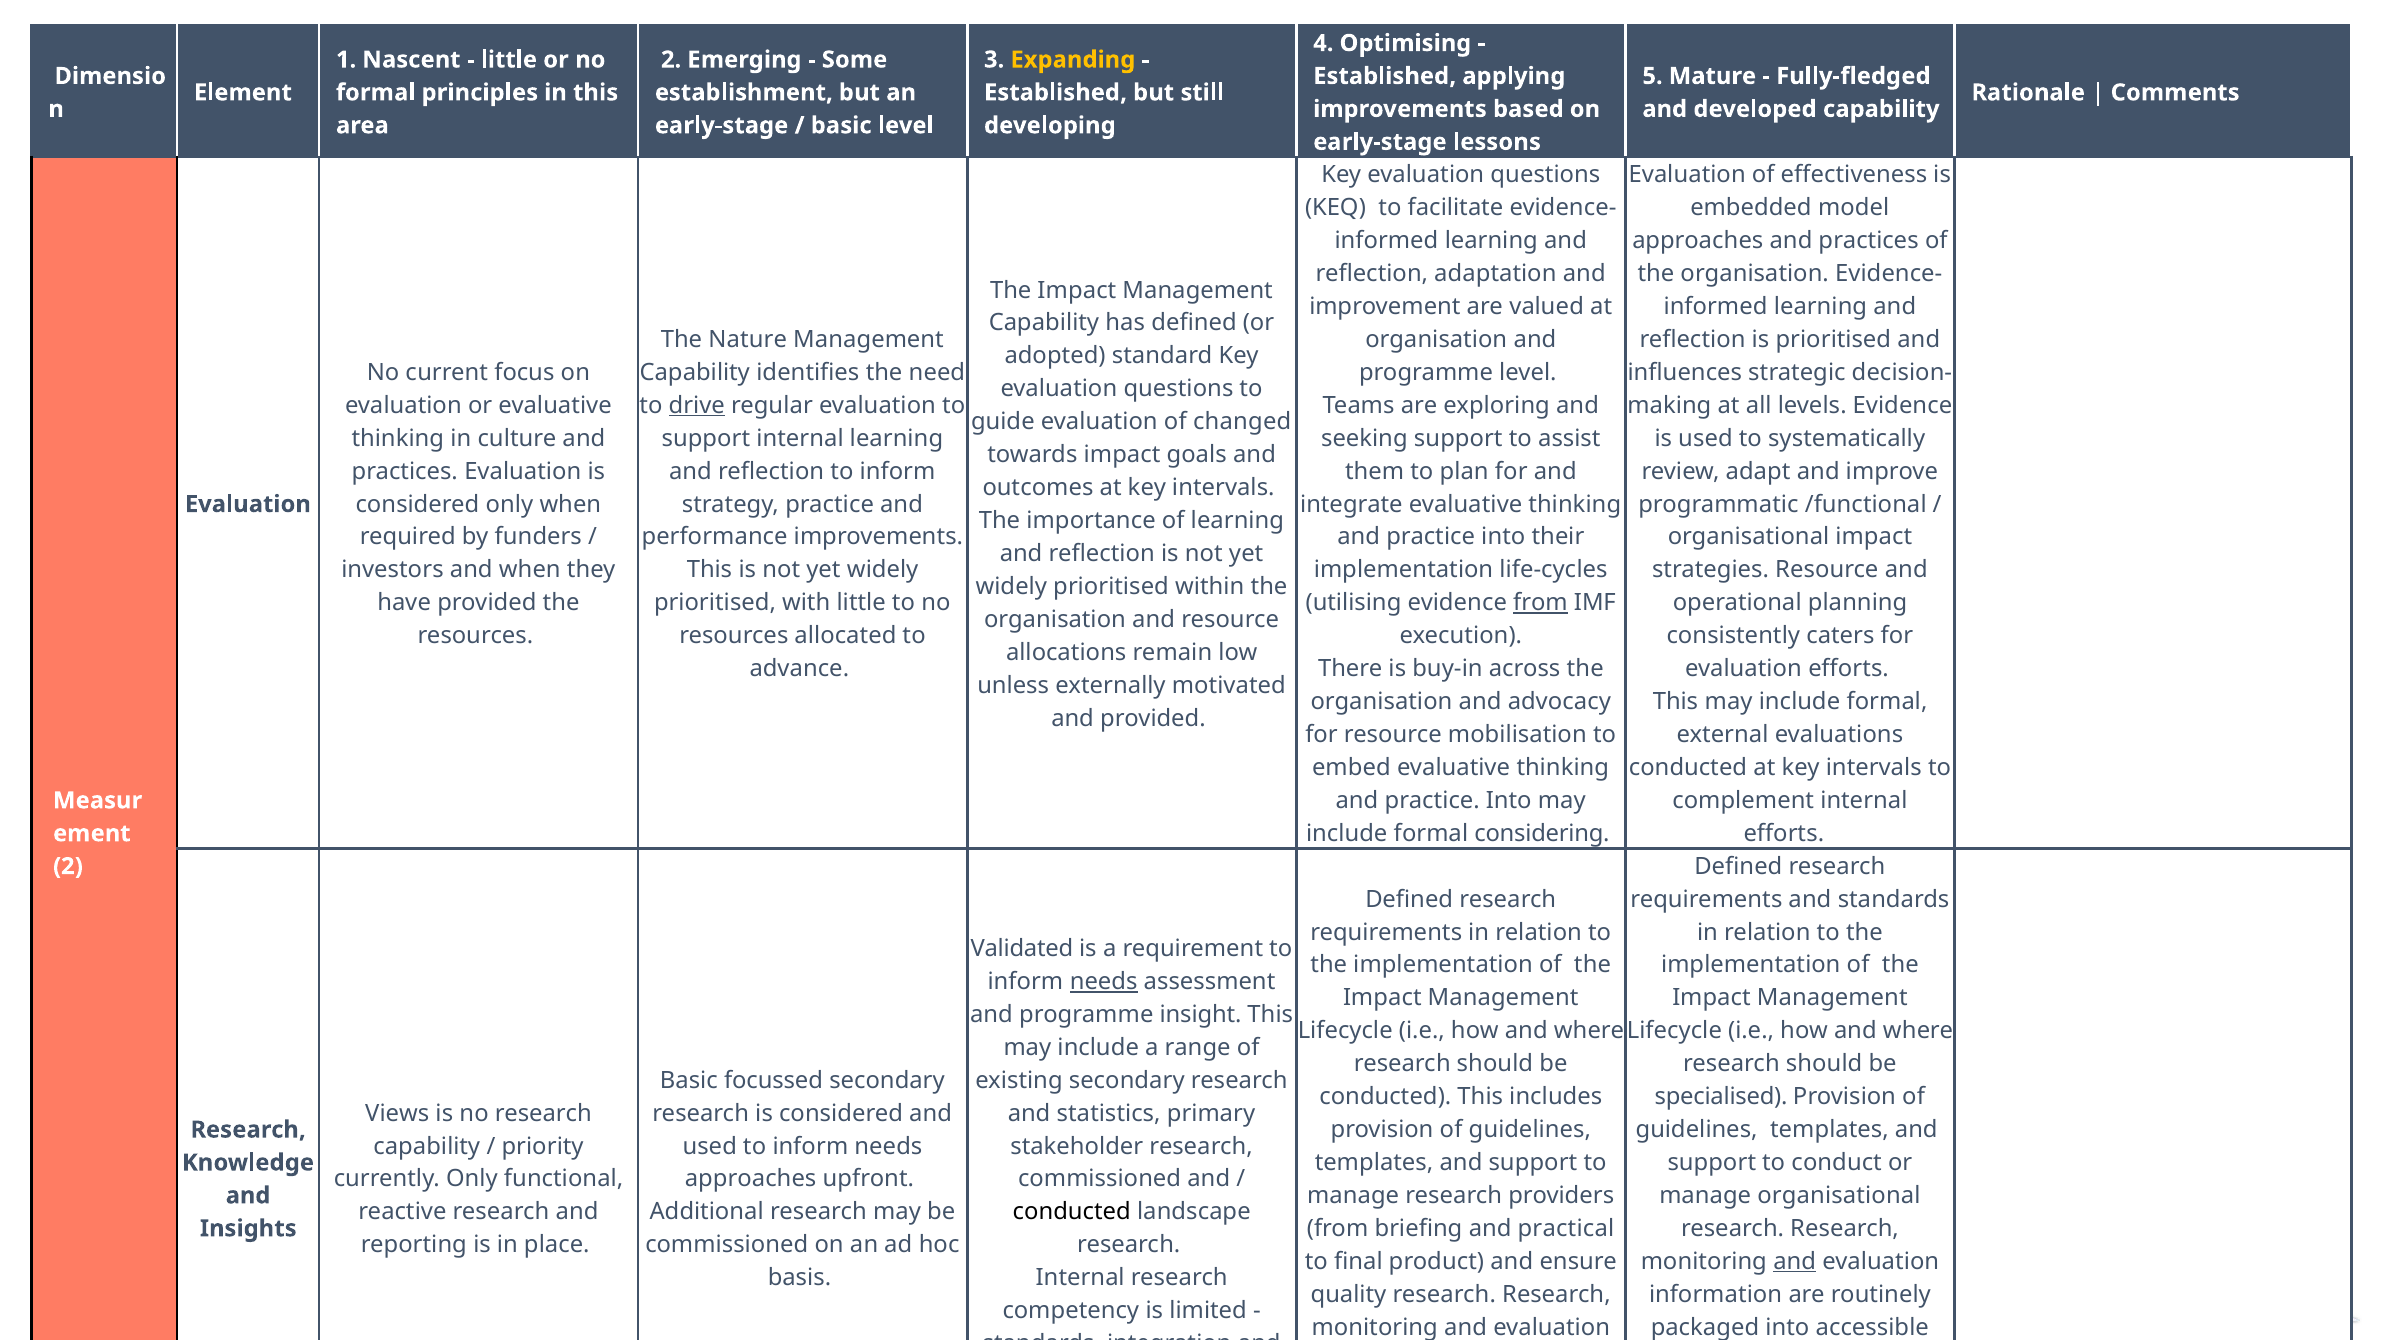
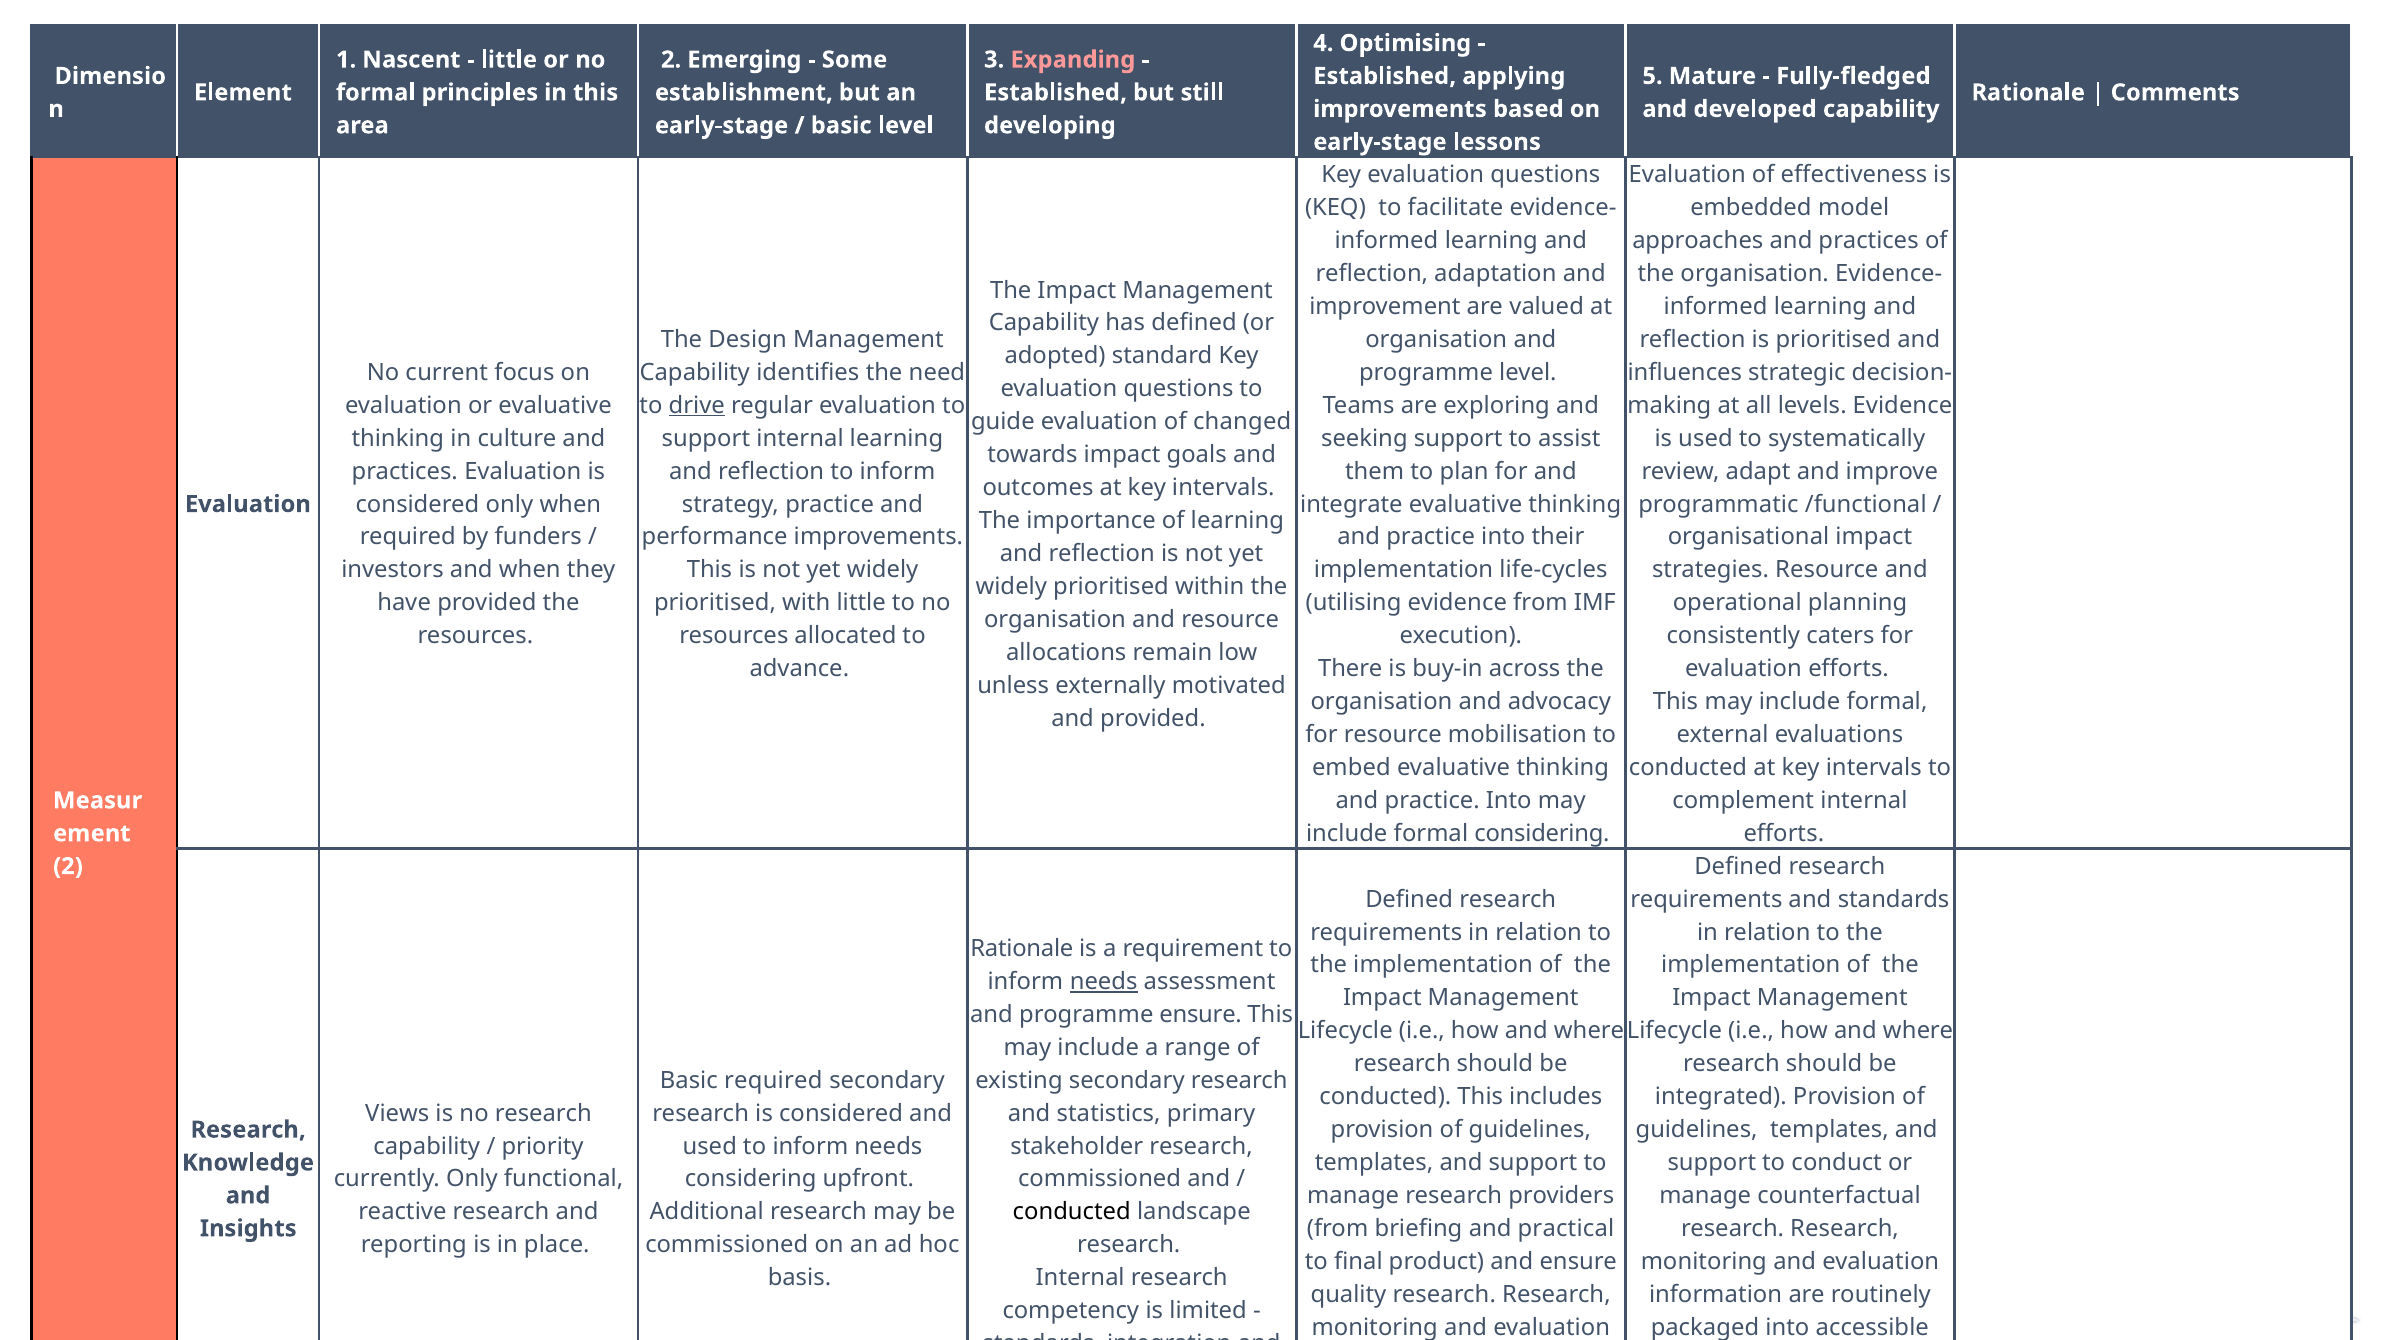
Expanding colour: yellow -> pink (1073, 60)
Nature: Nature -> Design (748, 340)
from underline: present -> none (1540, 603)
Validated: Validated -> Rationale (1022, 949)
programme insight: insight -> ensure (1201, 1014)
Basic focussed: focussed -> required (773, 1080)
specialised: specialised -> integrated (1721, 1097)
approaches: approaches -> considering (751, 1179)
manage organisational: organisational -> counterfactual (1839, 1195)
and underline: present -> none (1795, 1261)
